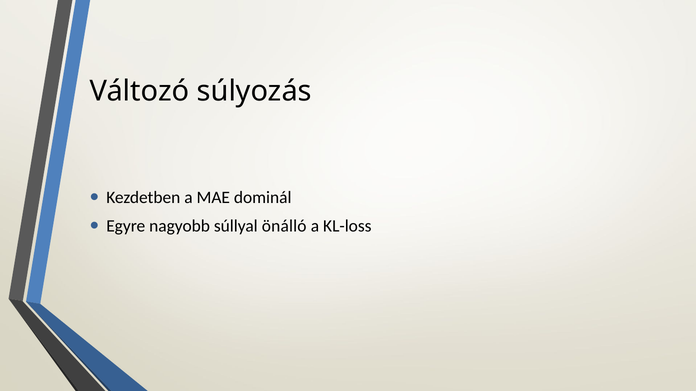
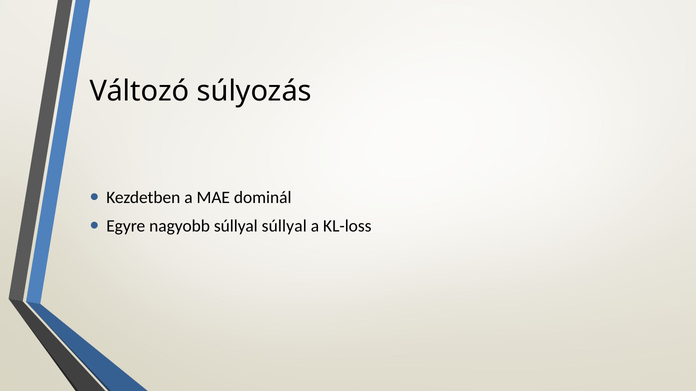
súllyal önálló: önálló -> súllyal (284, 226)
